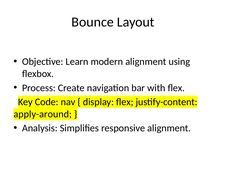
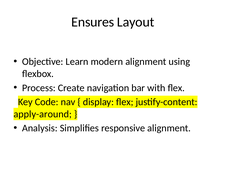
Bounce: Bounce -> Ensures (93, 22)
